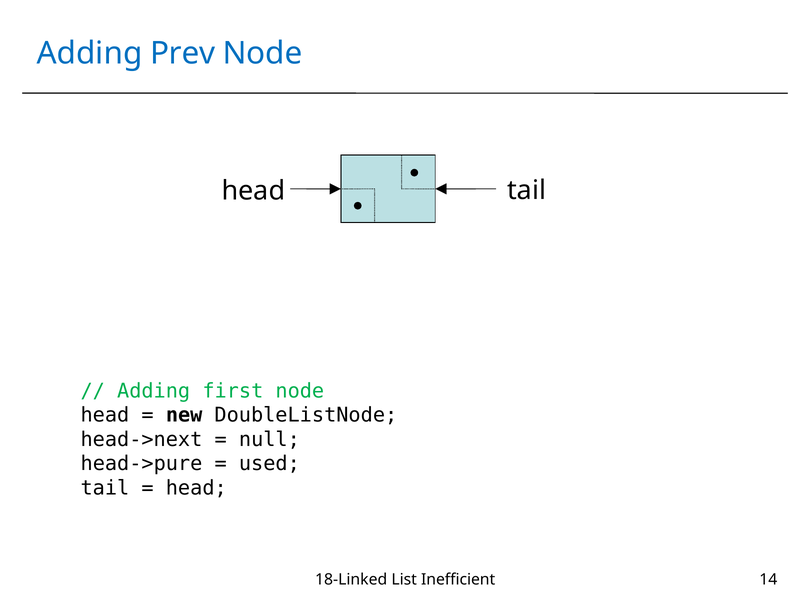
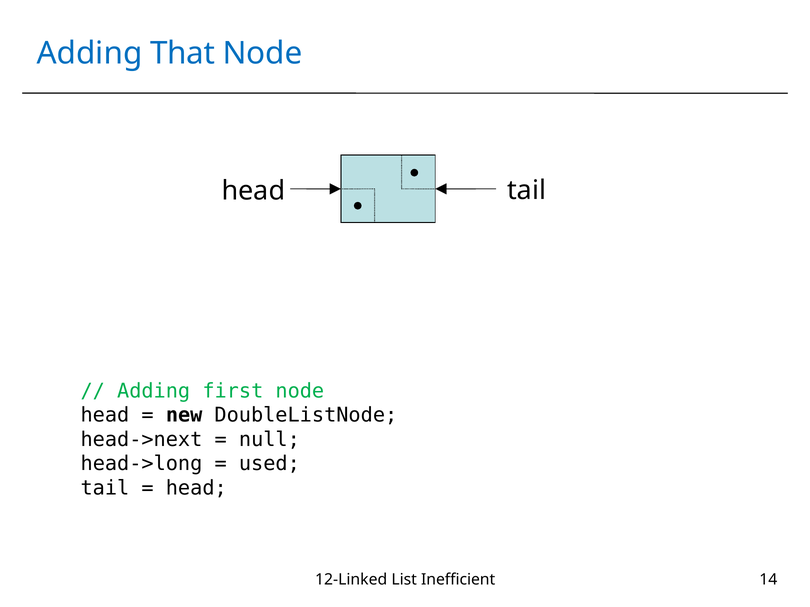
Prev: Prev -> That (183, 53)
head->pure: head->pure -> head->long (141, 464)
18-Linked: 18-Linked -> 12-Linked (351, 580)
